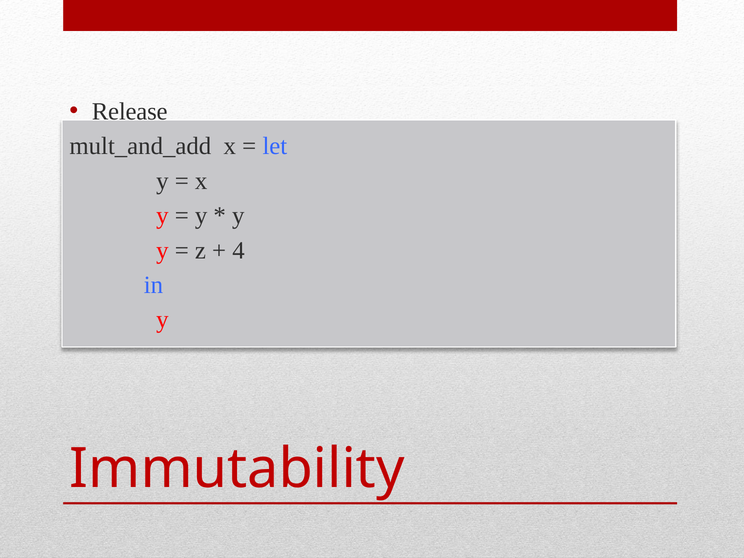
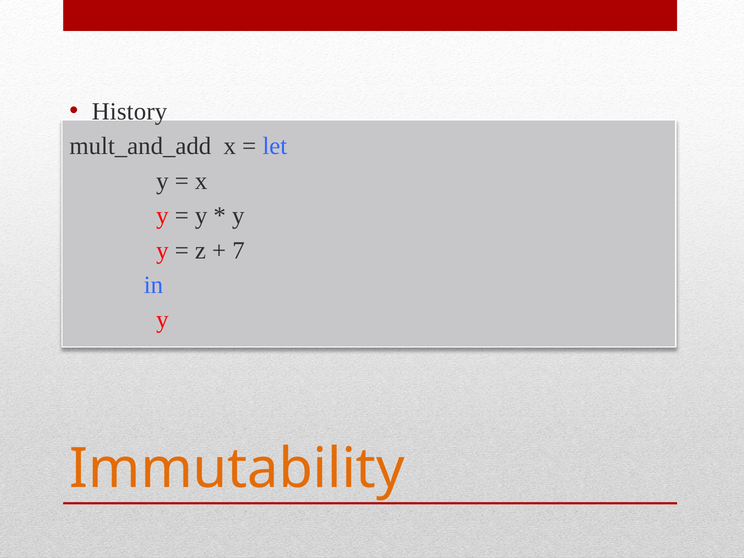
Release: Release -> History (130, 111)
4: 4 -> 7 (239, 250)
Immutability colour: red -> orange (237, 469)
